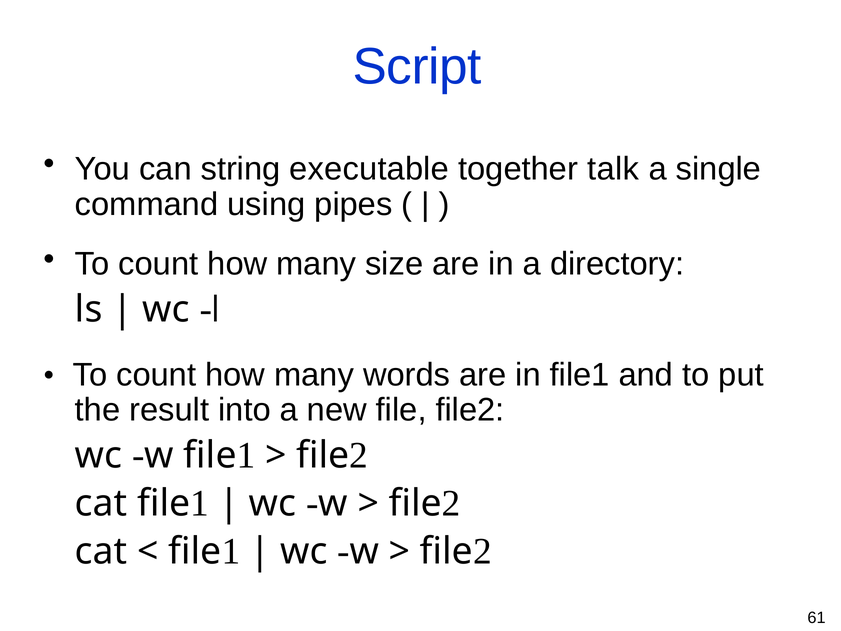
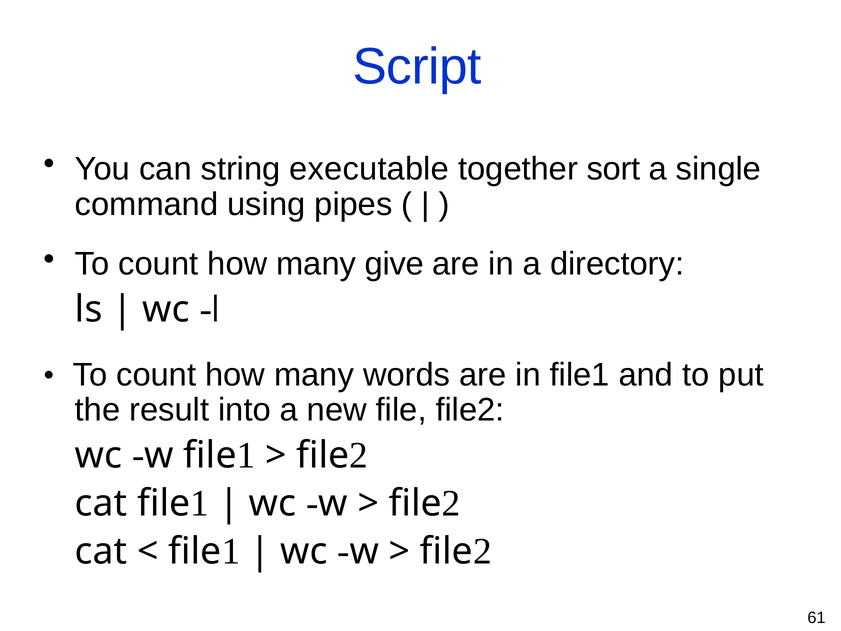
talk: talk -> sort (613, 169)
size: size -> give (394, 264)
